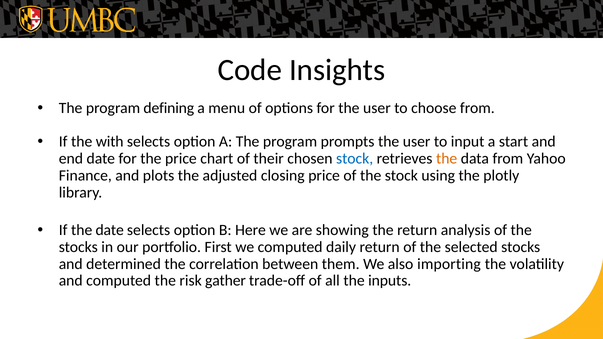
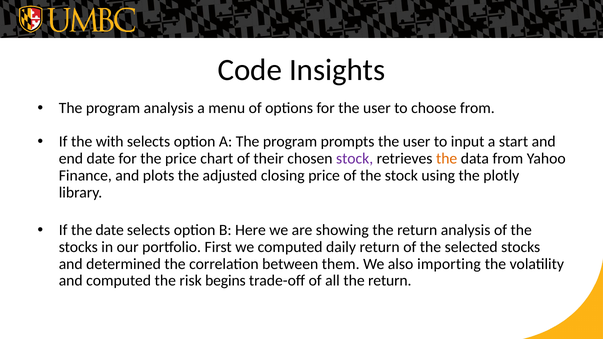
program defining: defining -> analysis (169, 108)
stock colour: blue -> purple (355, 159)
gather: gather -> begins (225, 281)
all the inputs: inputs -> return (390, 281)
